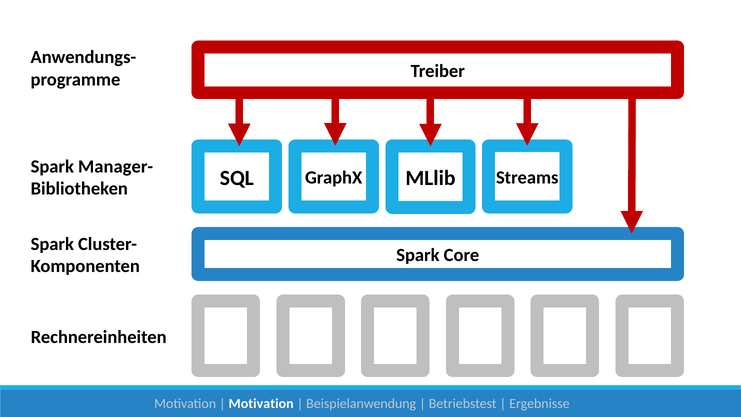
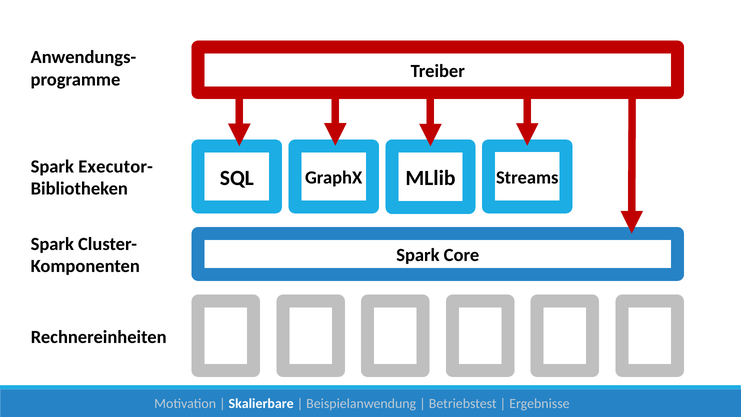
Manager-: Manager- -> Executor- (116, 167)
Motivation: Motivation -> Skalierbare (261, 403)
